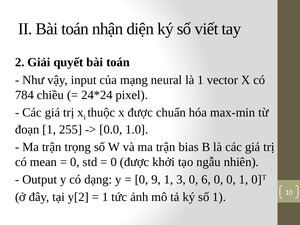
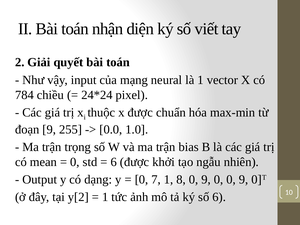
đoạn 1: 1 -> 9 (49, 129)
0: 0 -> 6 (114, 162)
9: 9 -> 7 (156, 179)
3: 3 -> 8 (181, 179)
6: 6 -> 9 (206, 179)
0 0 1: 1 -> 9 (243, 179)
số 1: 1 -> 6 (219, 197)
